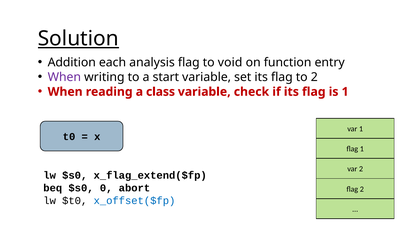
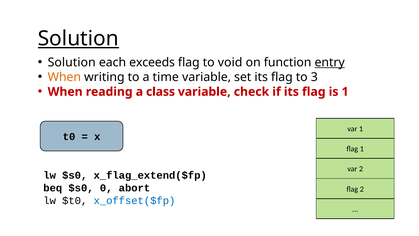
Addition: Addition -> Solution (72, 62)
analysis: analysis -> exceeds (152, 62)
entry underline: none -> present (330, 62)
When colour: purple -> orange (64, 77)
start: start -> time (166, 77)
to 2: 2 -> 3 (314, 77)
